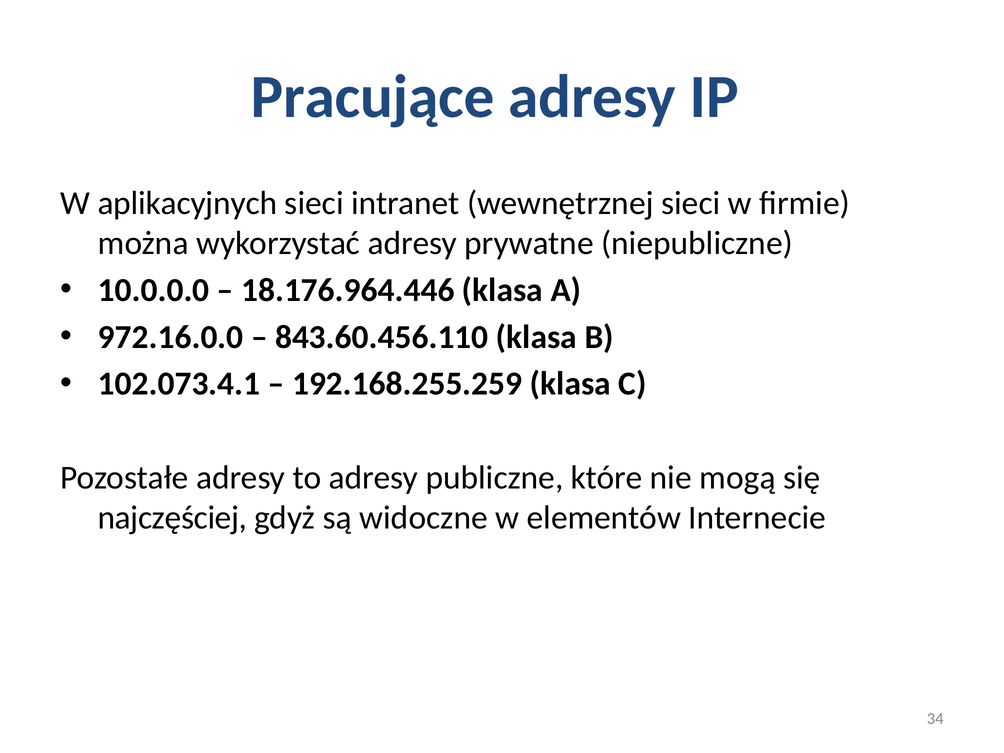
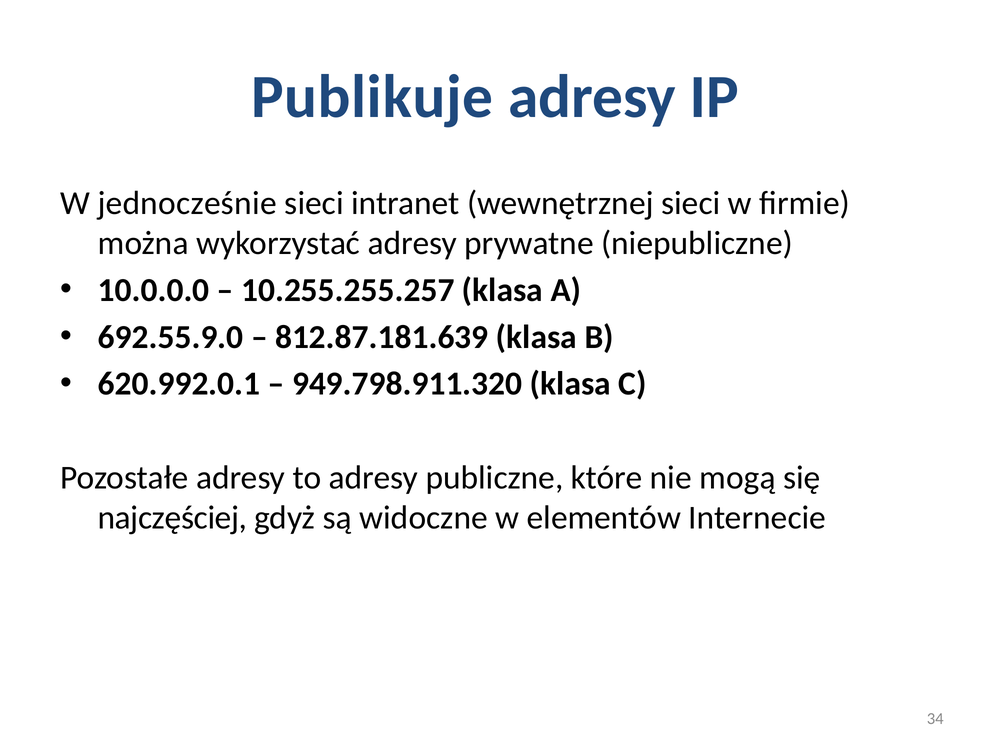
Pracujące: Pracujące -> Publikuje (372, 97)
aplikacyjnych: aplikacyjnych -> jednocześnie (187, 203)
18.176.964.446: 18.176.964.446 -> 10.255.255.257 (348, 290)
972.16.0.0: 972.16.0.0 -> 692.55.9.0 (171, 337)
843.60.456.110: 843.60.456.110 -> 812.87.181.639 (382, 337)
102.073.4.1: 102.073.4.1 -> 620.992.0.1 (179, 384)
192.168.255.259: 192.168.255.259 -> 949.798.911.320 (407, 384)
